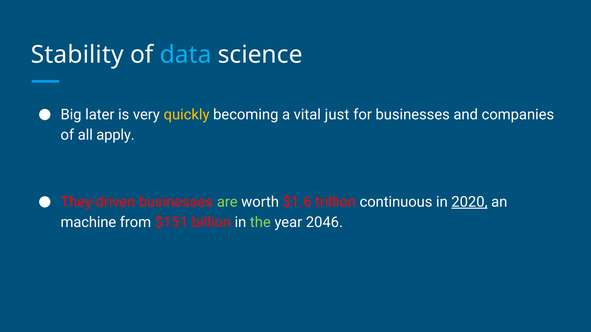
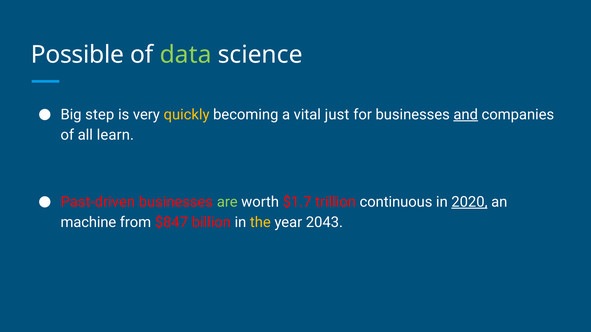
Stability: Stability -> Possible (77, 55)
data colour: light blue -> light green (186, 55)
later: later -> step (100, 115)
and underline: none -> present (466, 115)
apply: apply -> learn (115, 135)
They-driven: They-driven -> Past-driven (98, 202)
$1.6: $1.6 -> $1.7 (297, 202)
$151: $151 -> $847 (171, 223)
the colour: light green -> yellow (260, 223)
2046: 2046 -> 2043 (324, 223)
